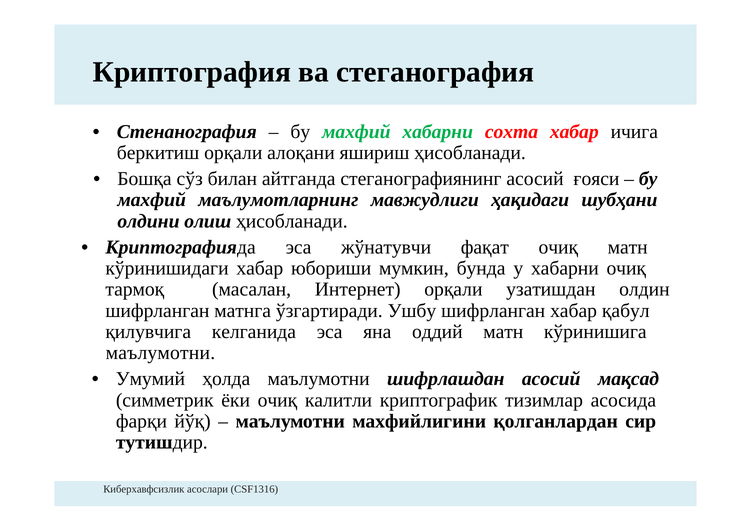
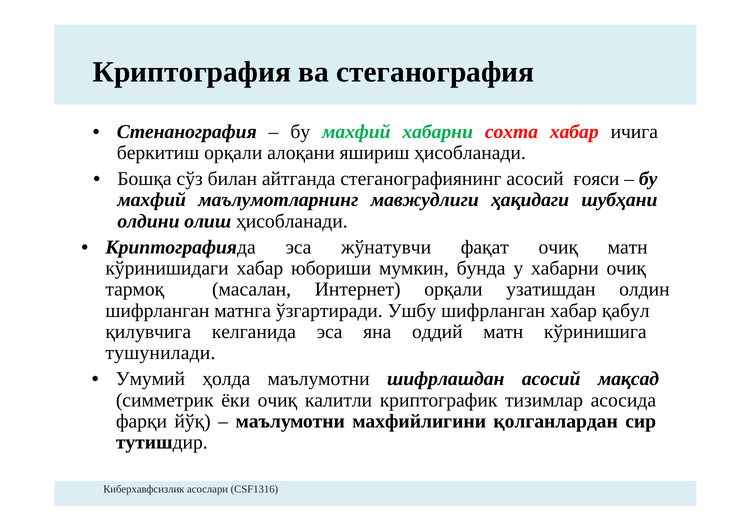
маълумотни: маълумотни -> тушунилади (160, 353)
